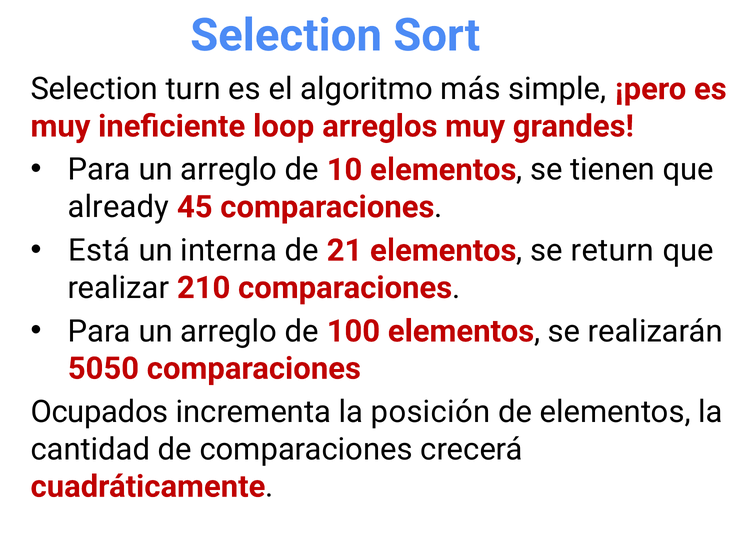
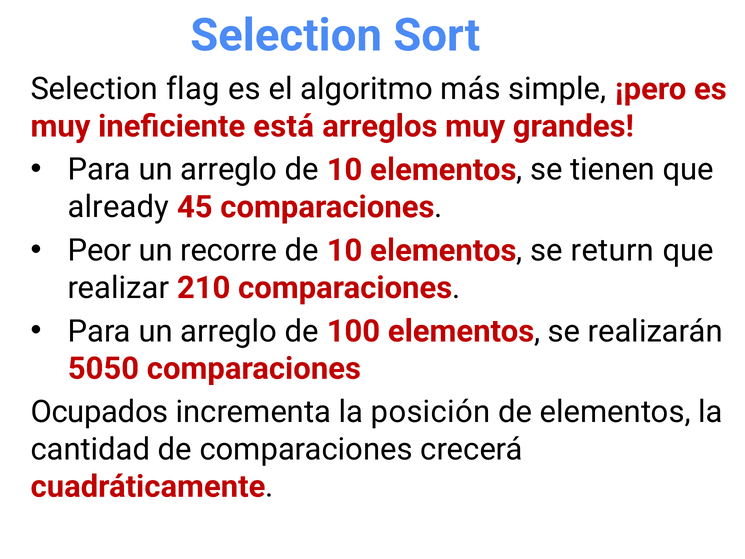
turn: turn -> flag (193, 89)
loop: loop -> está (284, 126)
Está: Está -> Peor (99, 250)
interna: interna -> recorre (229, 250)
21: 21 -> 10 (345, 250)
